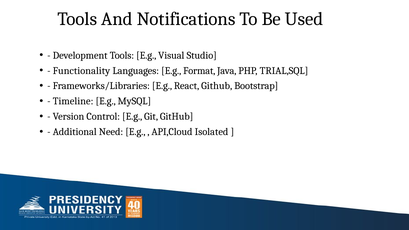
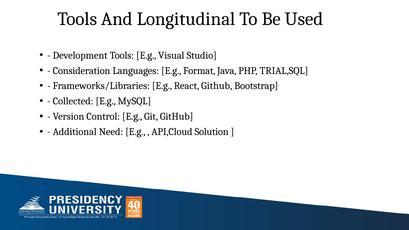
Notifications: Notifications -> Longitudinal (186, 19)
Functionality: Functionality -> Consideration (82, 71)
Timeline: Timeline -> Collected (73, 101)
Isolated: Isolated -> Solution (212, 132)
